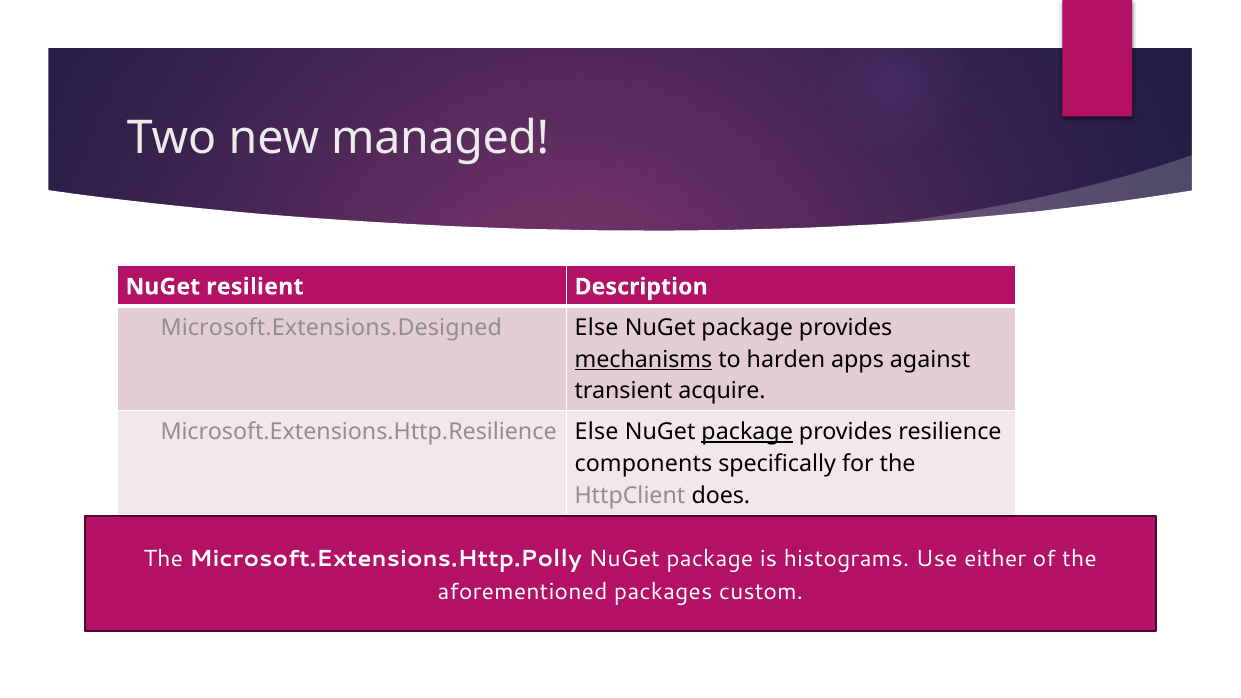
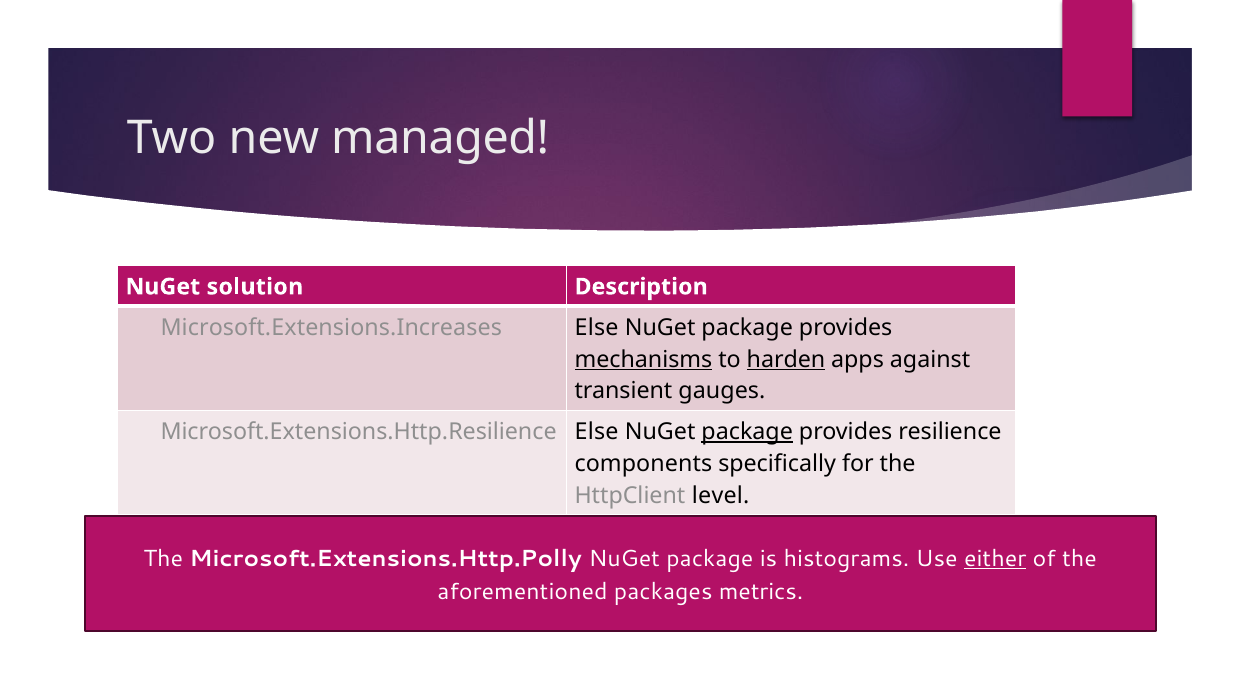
resilient: resilient -> solution (255, 287)
Microsoft.Extensions.Designed: Microsoft.Extensions.Designed -> Microsoft.Extensions.Increases (331, 328)
harden underline: none -> present (786, 359)
acquire: acquire -> gauges (722, 391)
does: does -> level (721, 495)
either underline: none -> present (995, 559)
custom: custom -> metrics (761, 592)
